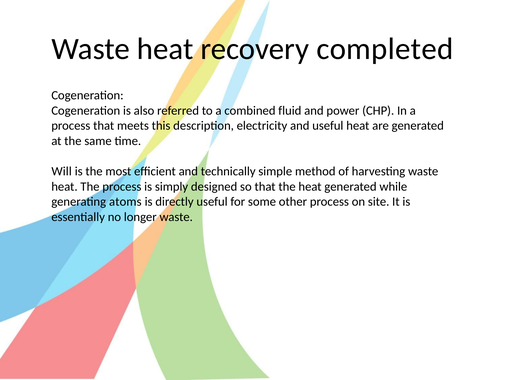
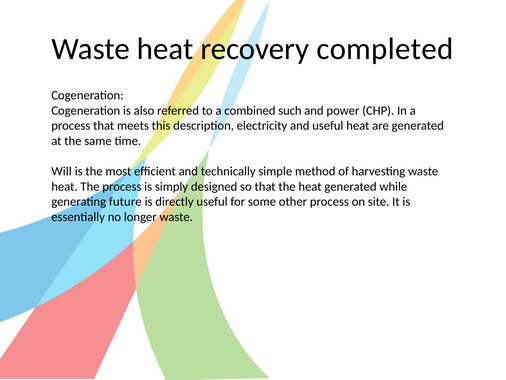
fluid: fluid -> such (290, 110)
atoms: atoms -> future (125, 202)
